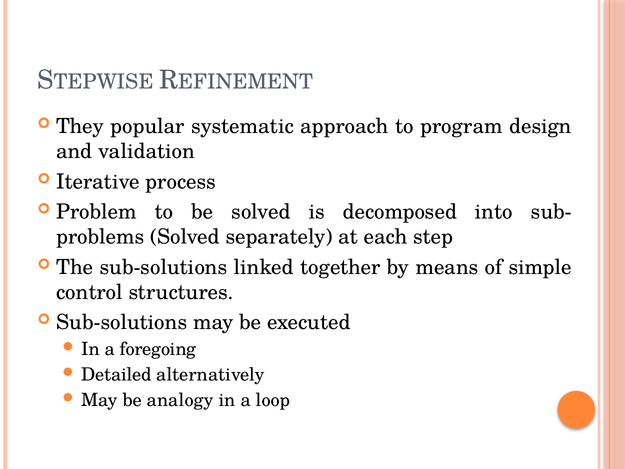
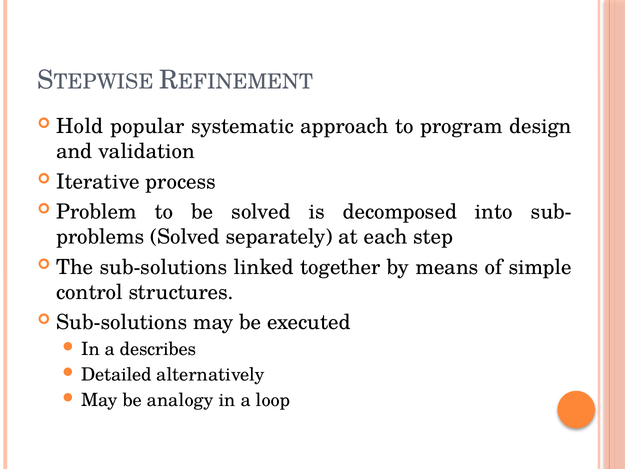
They: They -> Hold (80, 126)
foregoing: foregoing -> describes (158, 349)
